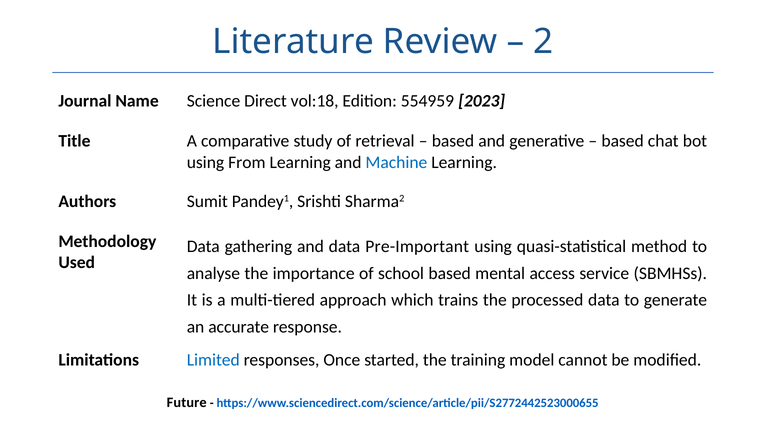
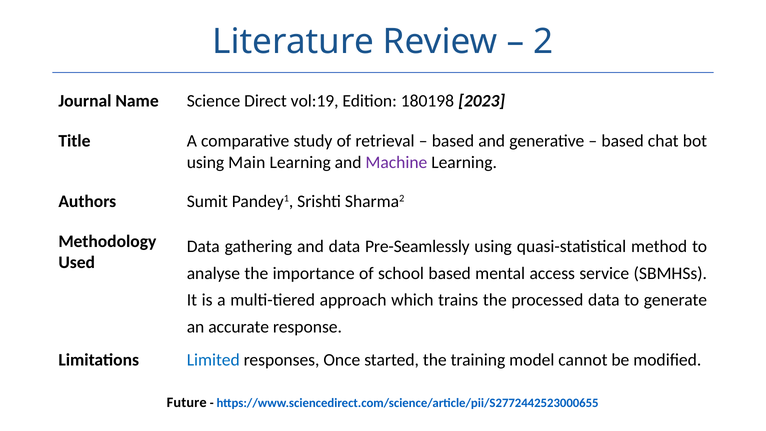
vol:18: vol:18 -> vol:19 (315, 101)
554959: 554959 -> 180198 (427, 101)
From: From -> Main (247, 162)
Machine colour: blue -> purple (396, 162)
Pre-Important: Pre-Important -> Pre-Seamlessly (417, 247)
